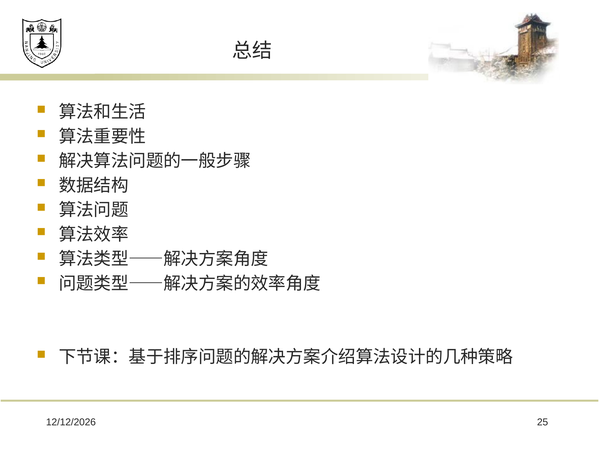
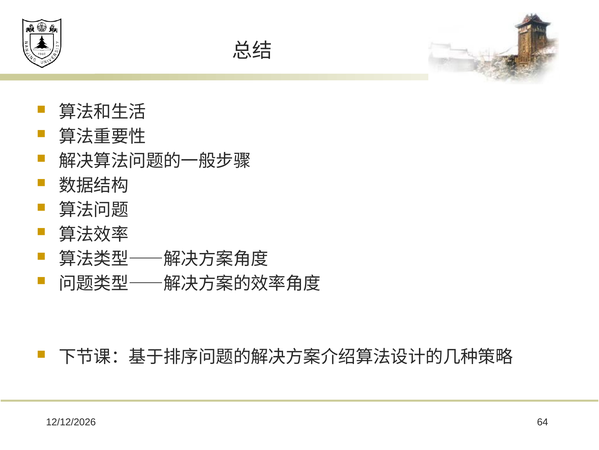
25: 25 -> 64 (543, 421)
